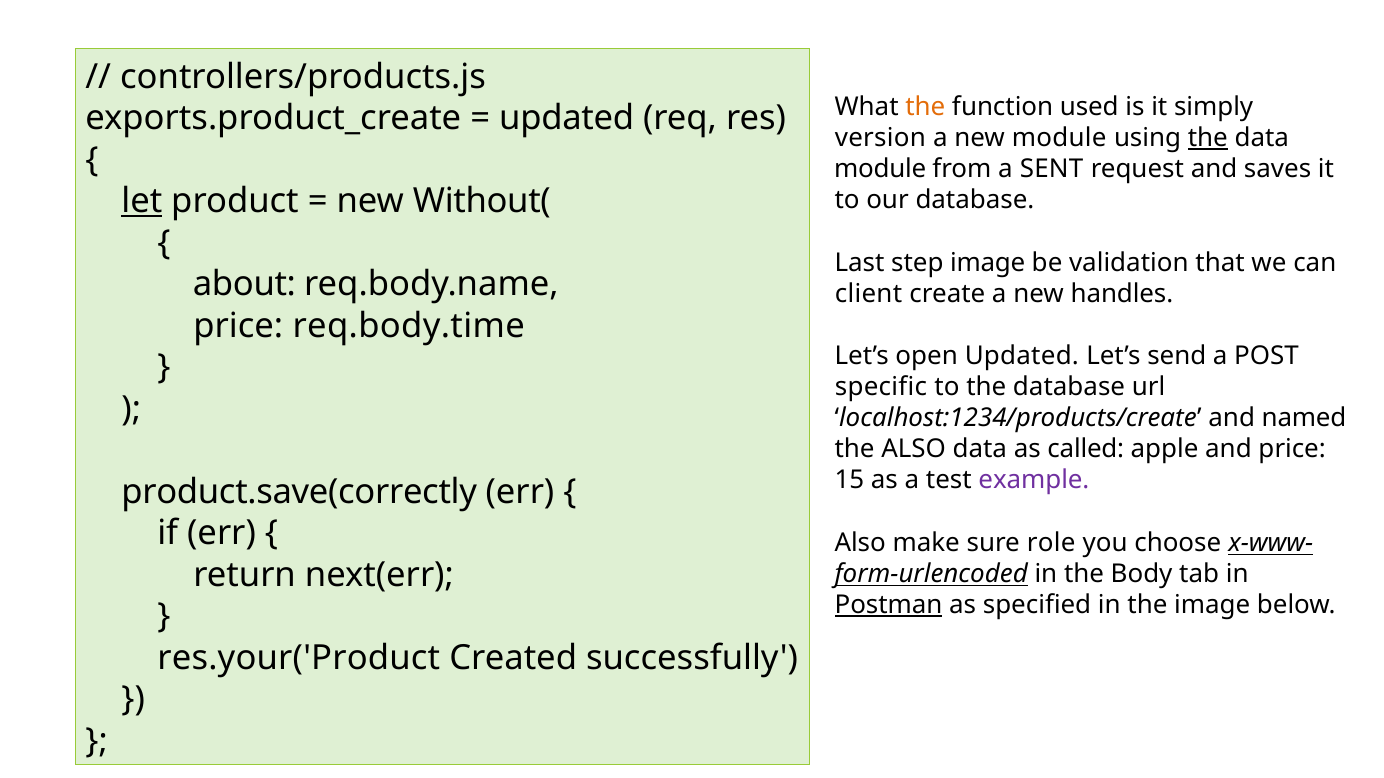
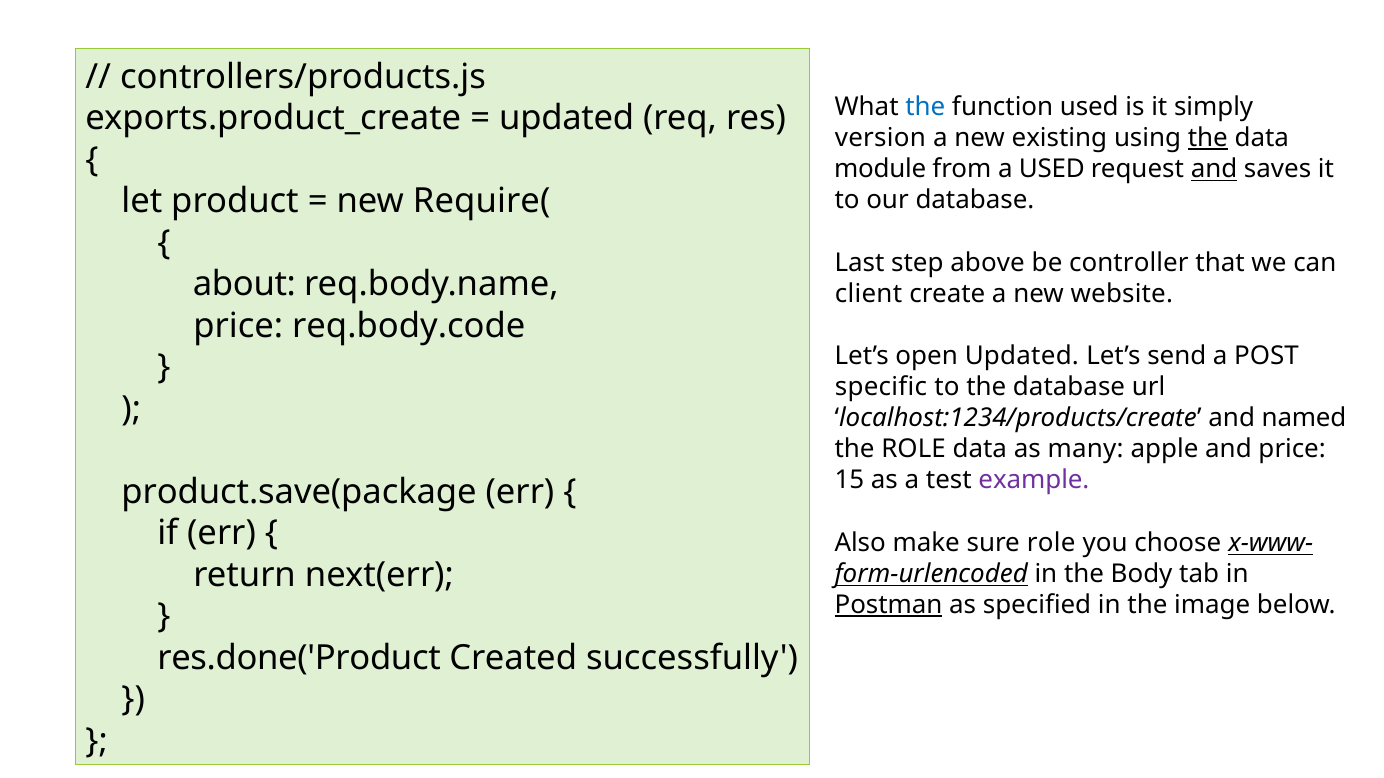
the colour: orange -> blue (925, 107)
new module: module -> existing (1059, 138)
a SENT: SENT -> USED (1052, 169)
and underline: none -> present (1214, 169)
let underline: present -> none (142, 201)
Without(: Without( -> Require( (482, 201)
step image: image -> above (988, 263)
validation: validation -> controller (1129, 263)
handles: handles -> website (1122, 294)
req.body.time: req.body.time -> req.body.code (409, 326)
the ALSO: ALSO -> ROLE (914, 450)
called: called -> many (1086, 450)
product.save(correctly: product.save(correctly -> product.save(package (299, 492)
res.your('Product: res.your('Product -> res.done('Product (299, 658)
